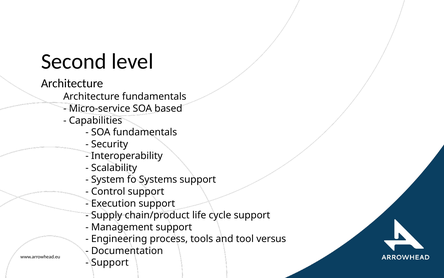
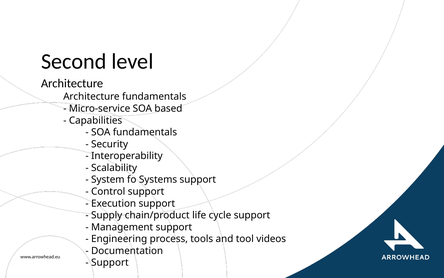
versus: versus -> videos (271, 239)
